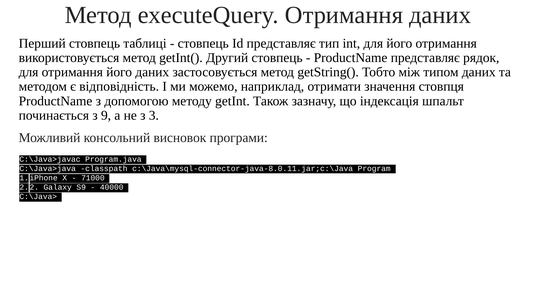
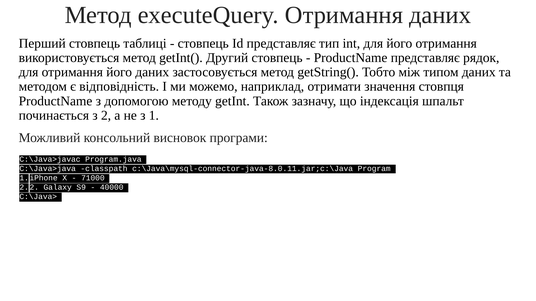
9: 9 -> 2 (106, 116)
3: 3 -> 1 (154, 116)
